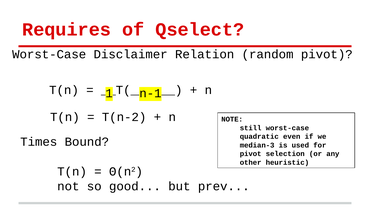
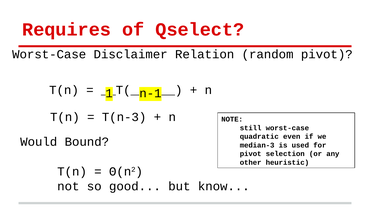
T(n-2: T(n-2 -> T(n-3 (124, 117)
Times: Times -> Would (39, 142)
prev: prev -> know (224, 186)
